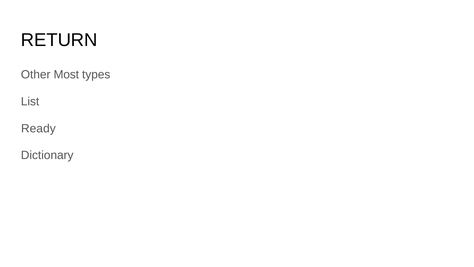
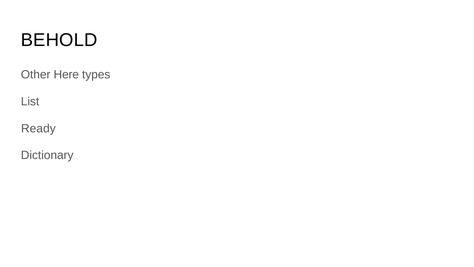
RETURN: RETURN -> BEHOLD (59, 40)
Most: Most -> Here (66, 75)
